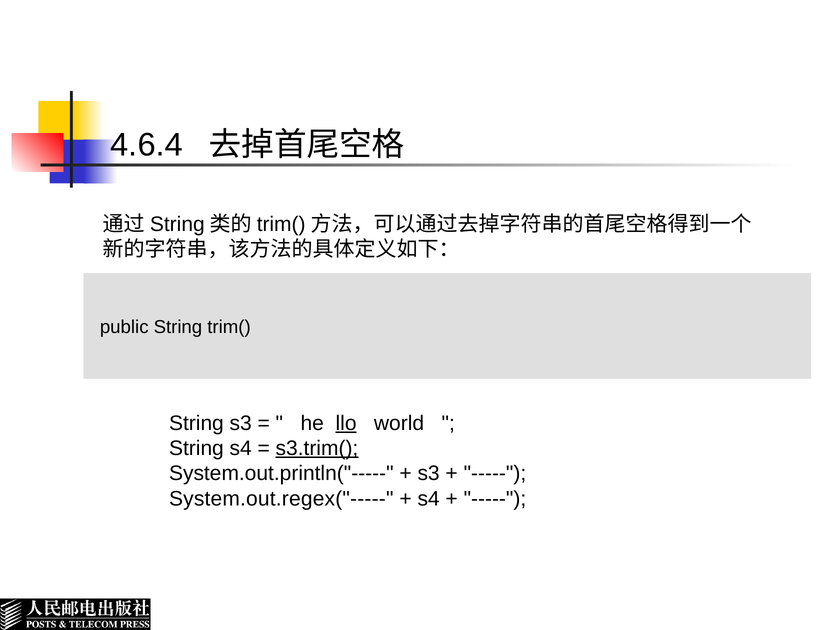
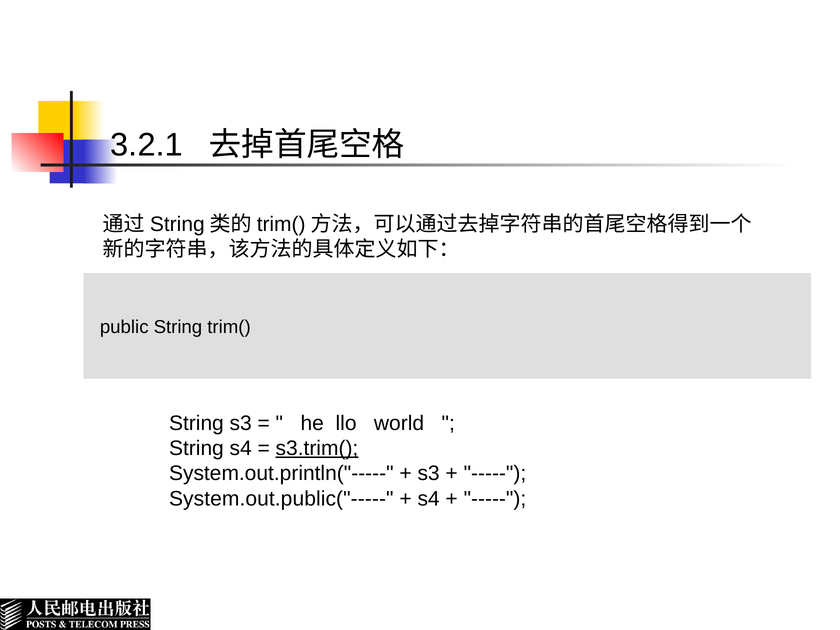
4.6.4: 4.6.4 -> 3.2.1 (147, 145)
llo underline: present -> none (346, 423)
System.out.regex("-----: System.out.regex("----- -> System.out.public("----- (281, 499)
